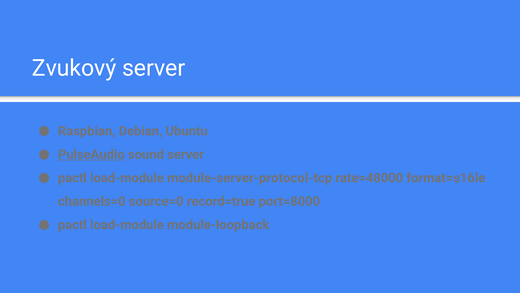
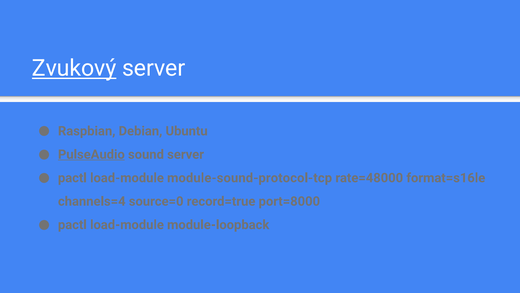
Zvukový underline: none -> present (74, 68)
module-server-protocol-tcp: module-server-protocol-tcp -> module-sound-protocol-tcp (250, 178)
channels=0: channels=0 -> channels=4 (92, 201)
